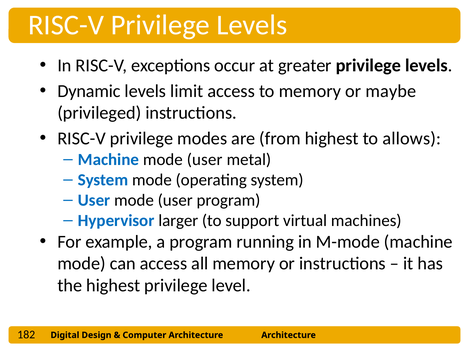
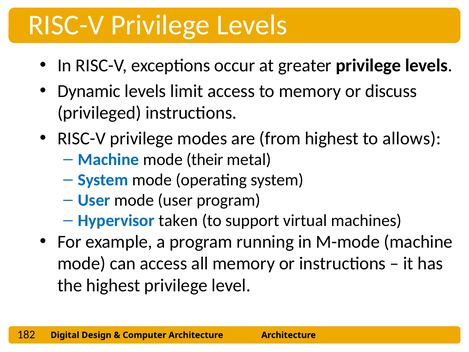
maybe: maybe -> discuss (391, 91)
Machine mode user: user -> their (205, 159)
larger: larger -> taken (178, 220)
